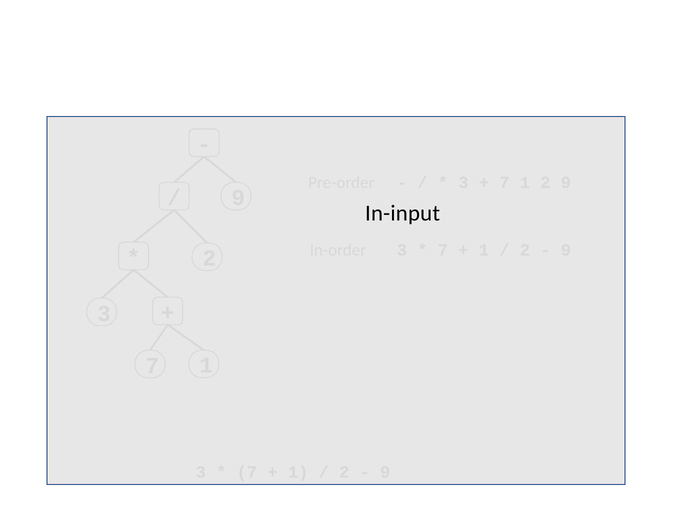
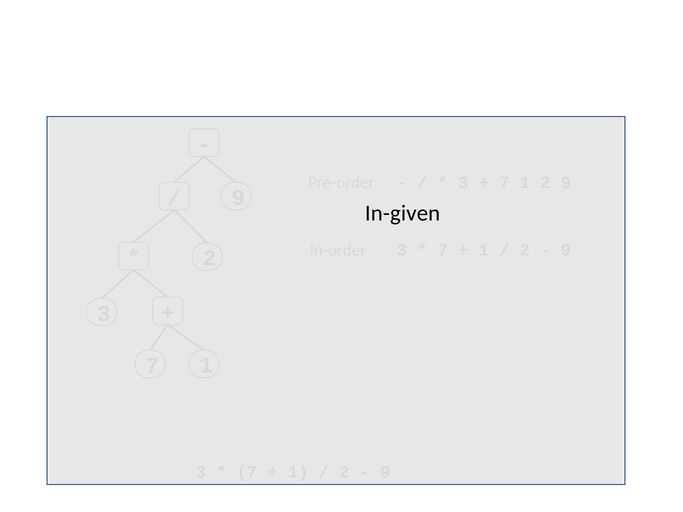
In-input: In-input -> In-given (403, 213)
